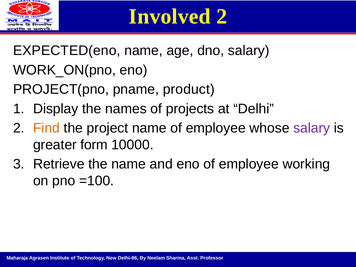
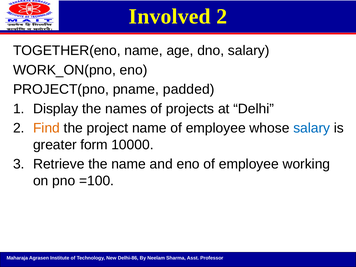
EXPECTED(eno: EXPECTED(eno -> TOGETHER(eno (67, 51)
product: product -> padded (189, 89)
salary colour: purple -> blue (312, 128)
